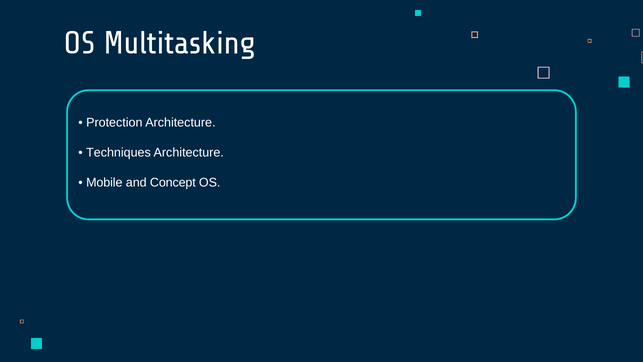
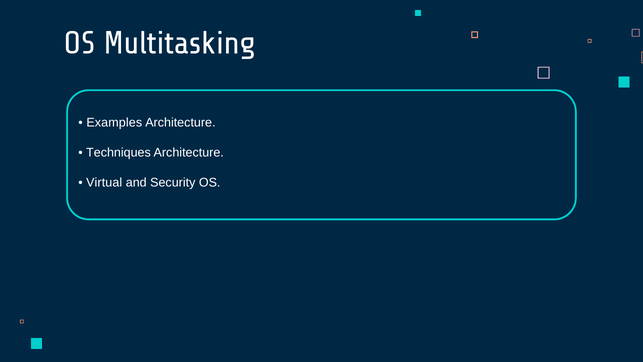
Protection: Protection -> Examples (114, 122)
Mobile: Mobile -> Virtual (104, 183)
Concept: Concept -> Security (173, 183)
